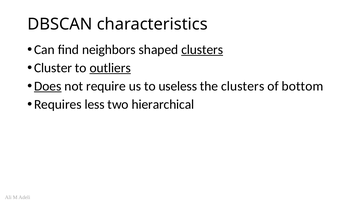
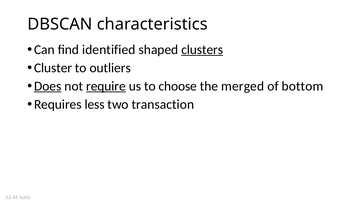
neighbors: neighbors -> identified (109, 50)
outliers underline: present -> none (110, 68)
require underline: none -> present (106, 86)
useless: useless -> choose (178, 86)
the clusters: clusters -> merged (243, 86)
hierarchical: hierarchical -> transaction (163, 104)
